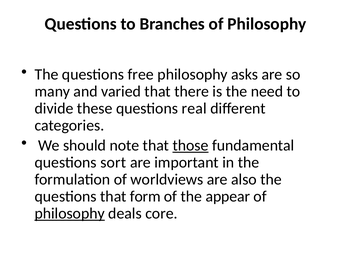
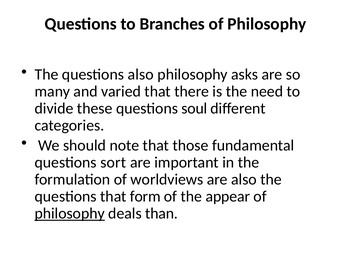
questions free: free -> also (141, 74)
real: real -> soul (194, 109)
those underline: present -> none (191, 146)
core: core -> than (162, 214)
